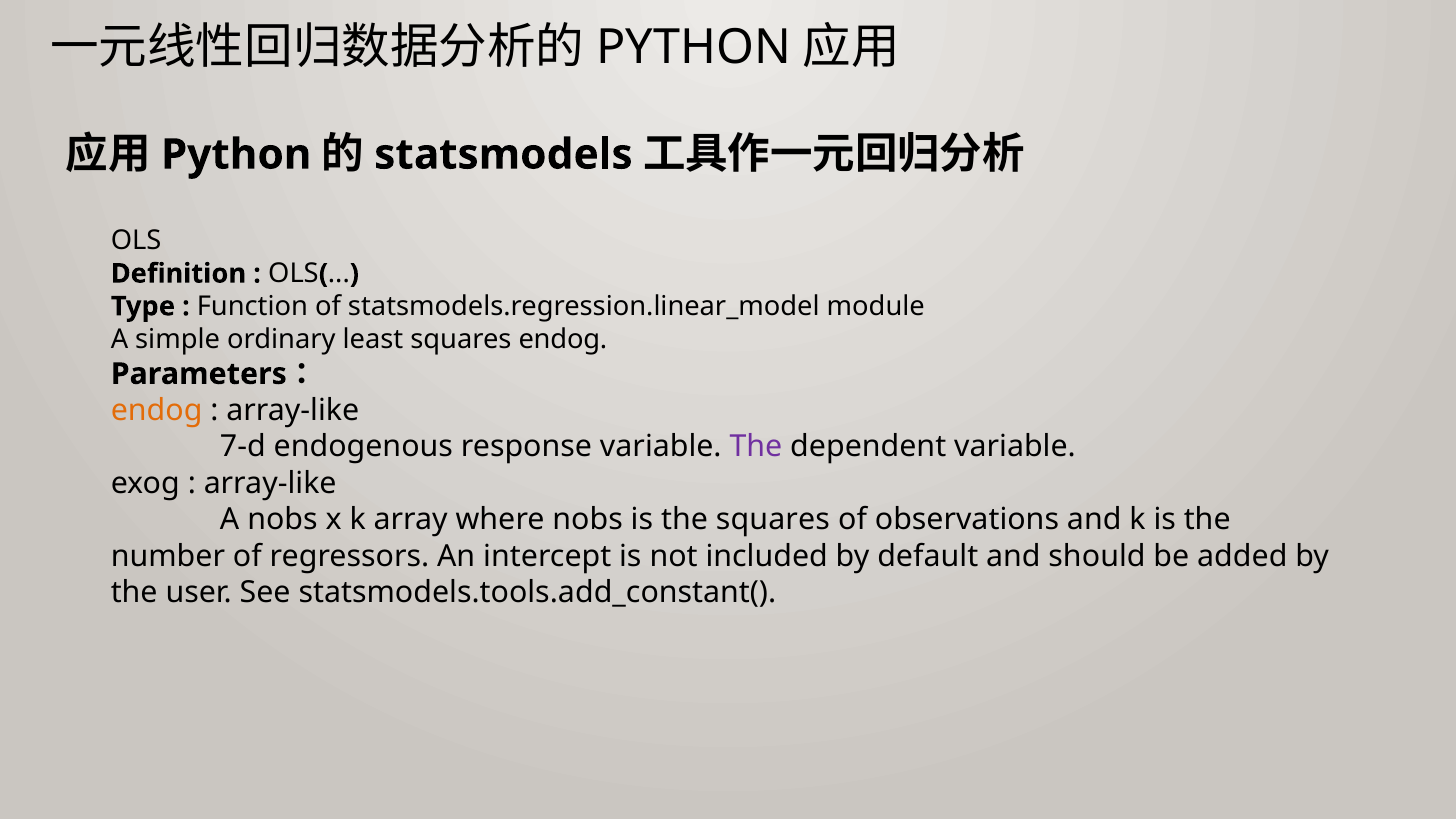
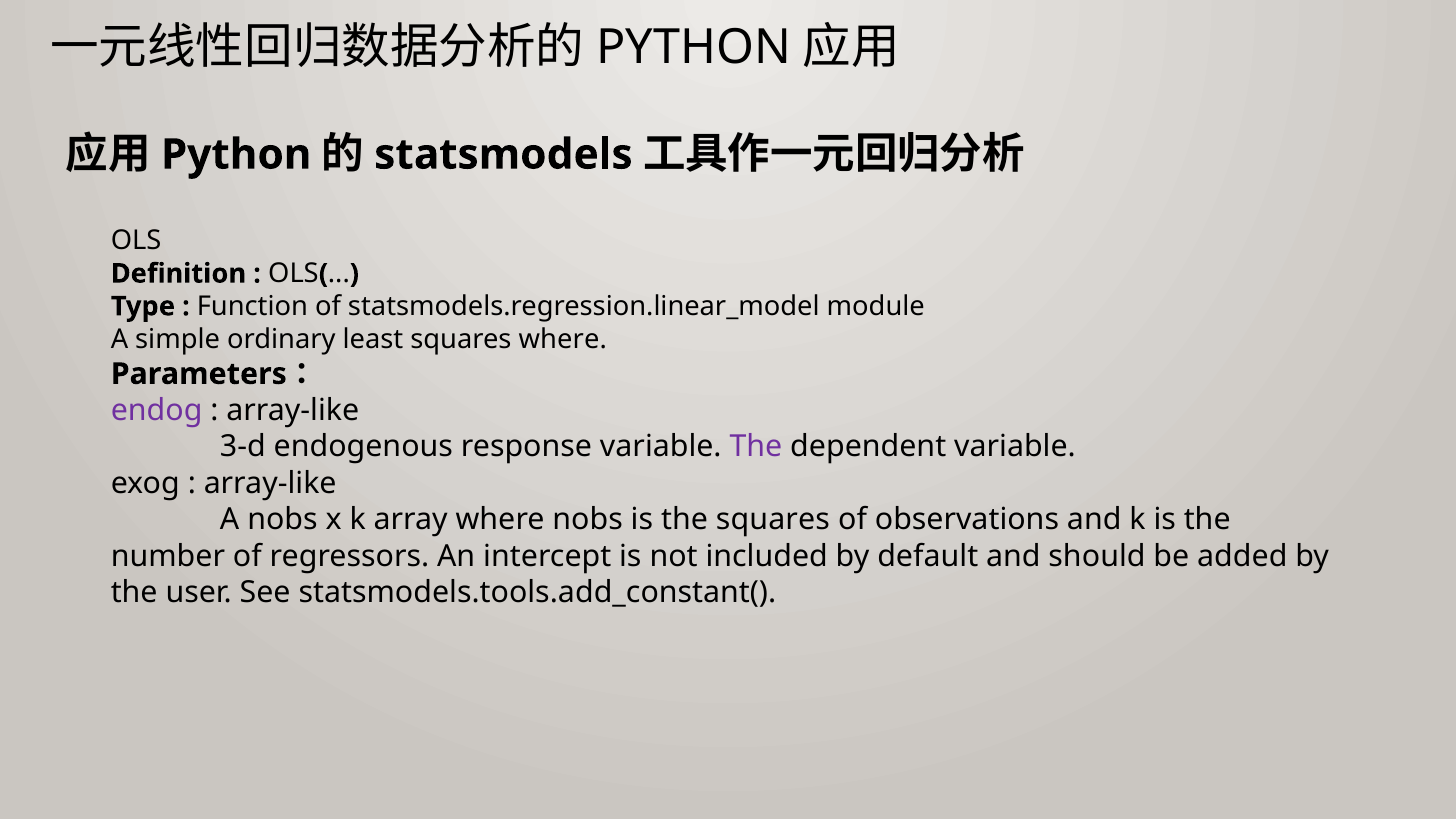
squares endog: endog -> where (563, 339)
endog colour: orange -> purple (157, 410)
7-d: 7-d -> 3-d (243, 447)
